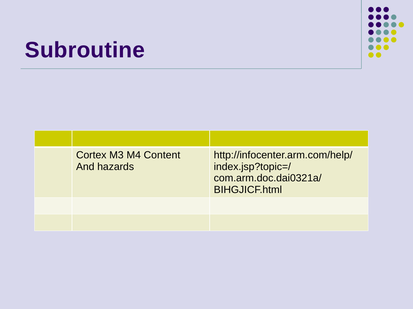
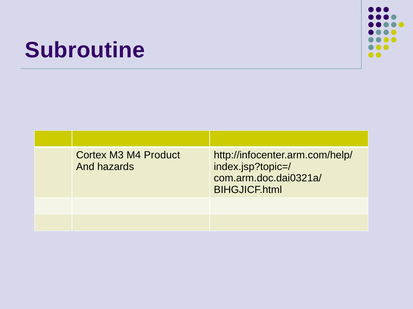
Content: Content -> Product (162, 156)
